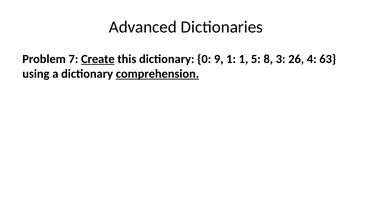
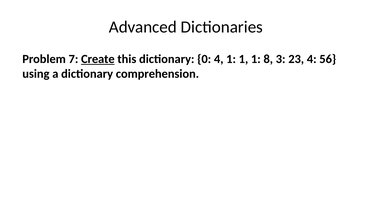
0 9: 9 -> 4 (219, 59)
1 1 5: 5 -> 1 (256, 59)
26: 26 -> 23 (296, 59)
63: 63 -> 56 (328, 59)
comprehension underline: present -> none (157, 74)
